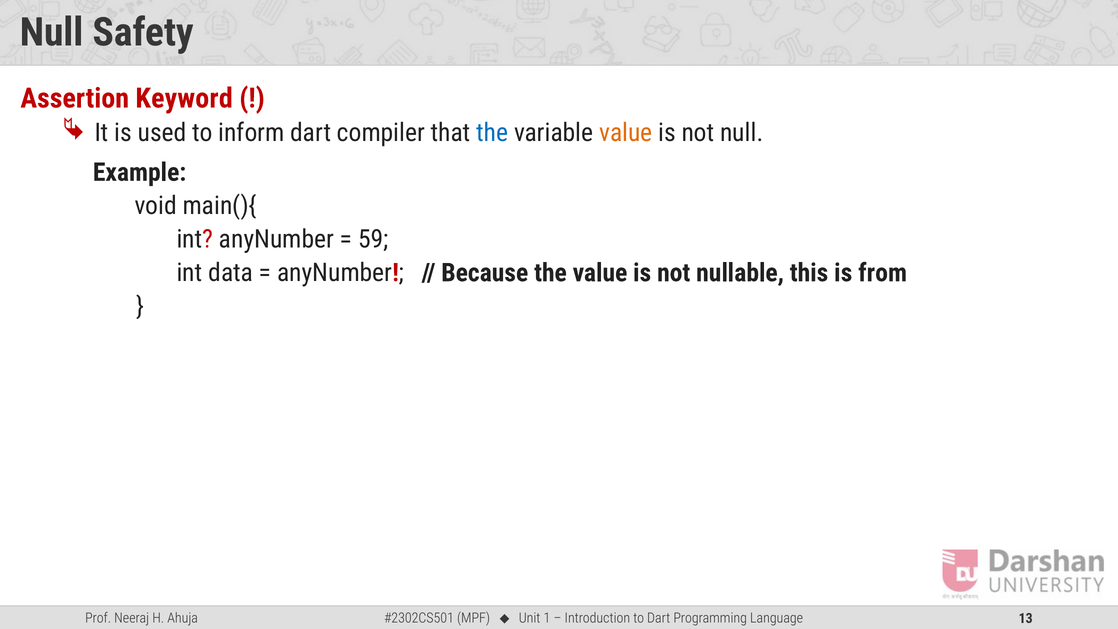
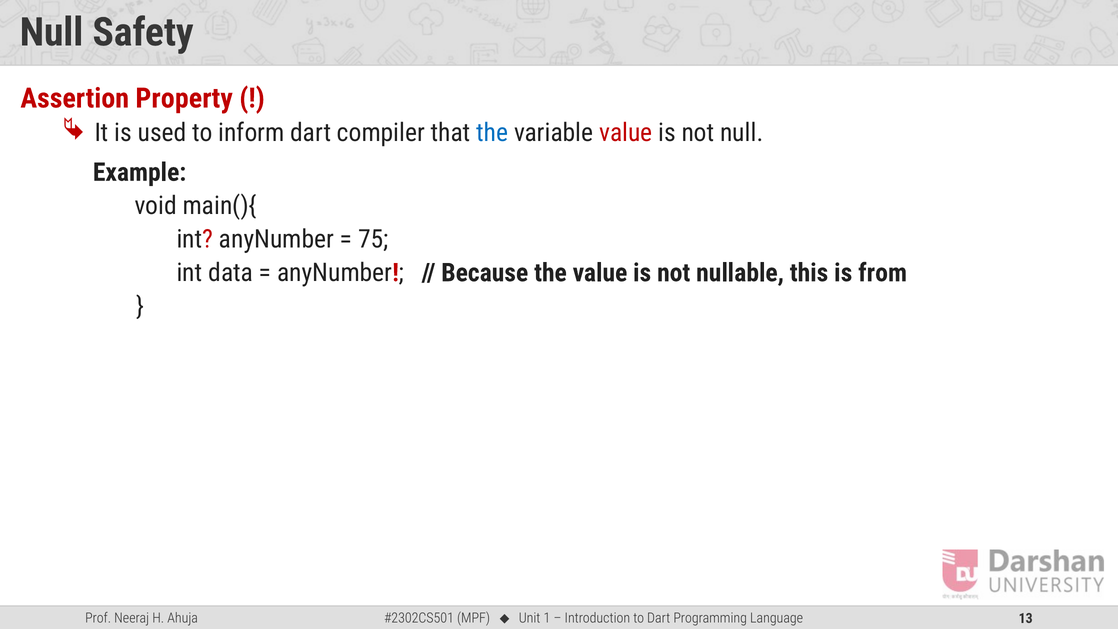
Keyword: Keyword -> Property (184, 98)
value colour: orange -> red (626, 133)
59: 59 -> 75 (373, 239)
